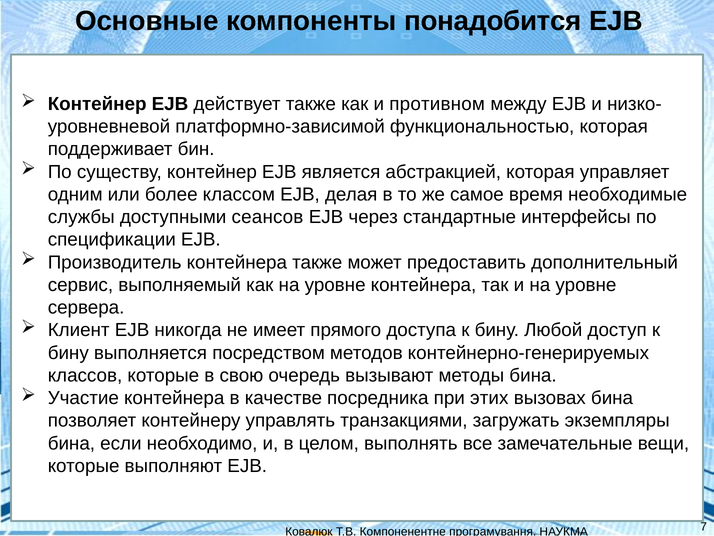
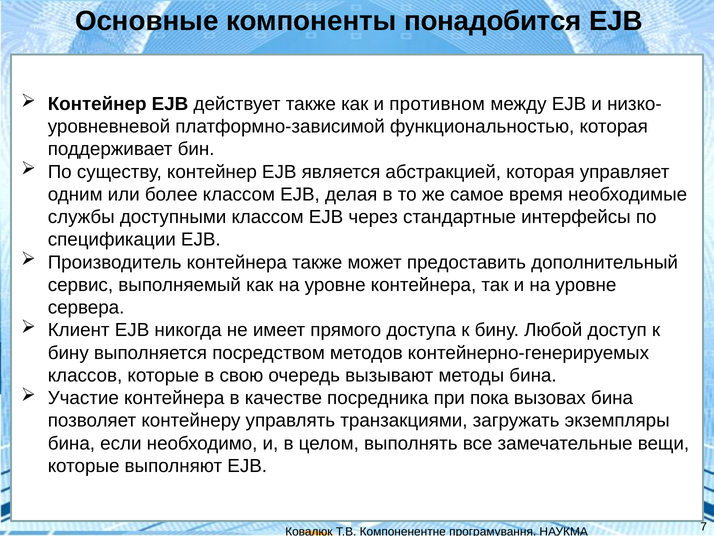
доступными сеансов: сеансов -> классом (268, 217)
этих: этих -> пока (489, 398)
